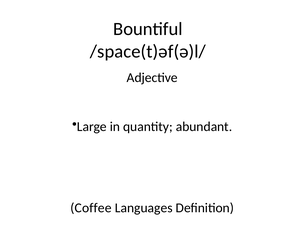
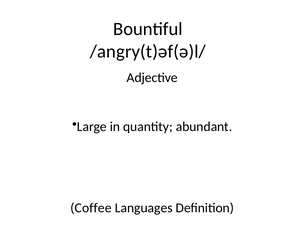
/space(t)əf(ə)l/: /space(t)əf(ə)l/ -> /angry(t)əf(ə)l/ (148, 51)
